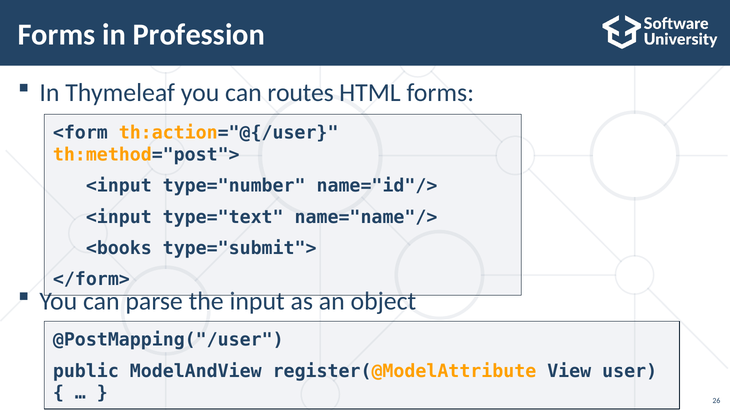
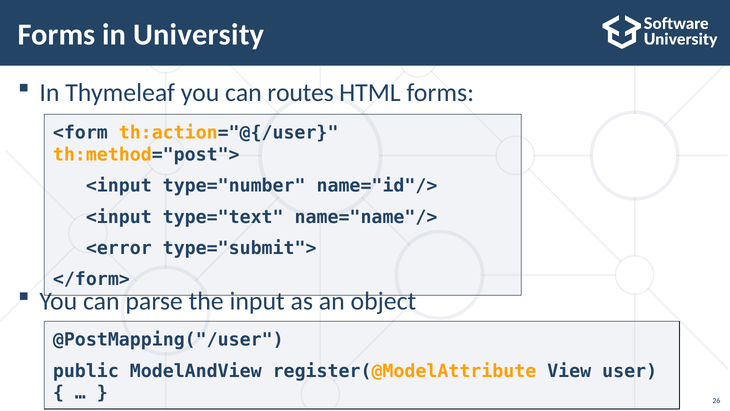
Profession: Profession -> University (199, 35)
<books: <books -> <error (119, 248)
